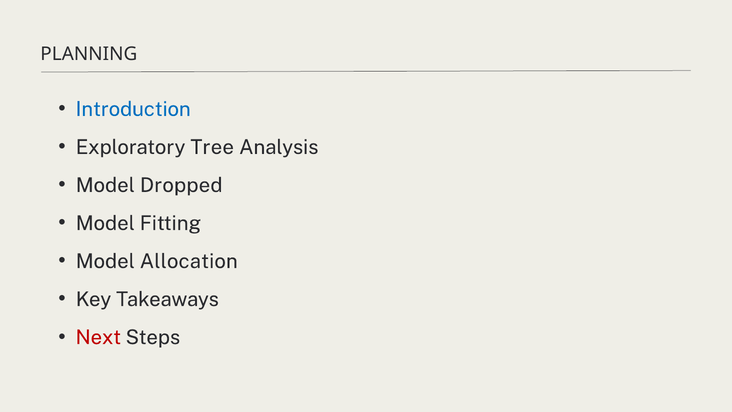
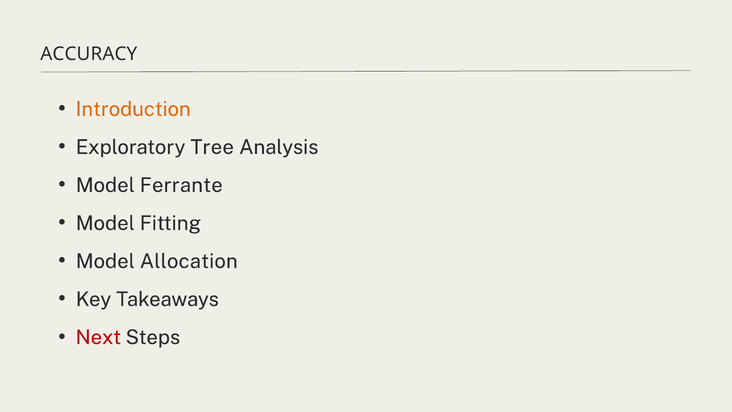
PLANNING: PLANNING -> ACCURACY (89, 54)
Introduction colour: blue -> orange (133, 109)
Dropped: Dropped -> Ferrante (181, 185)
